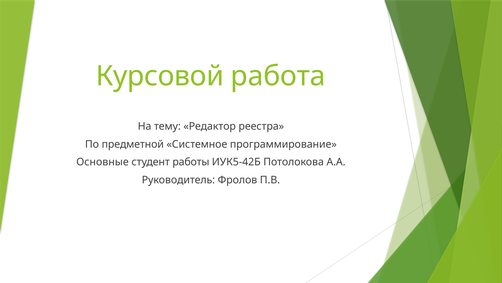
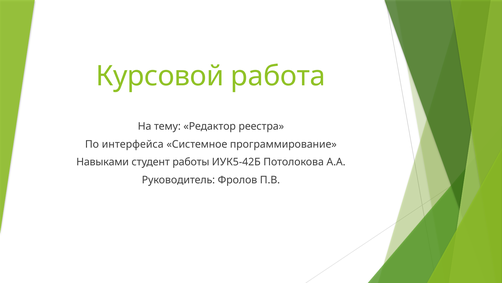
предметной: предметной -> интерфейса (133, 144)
Основные: Основные -> Навыками (103, 162)
